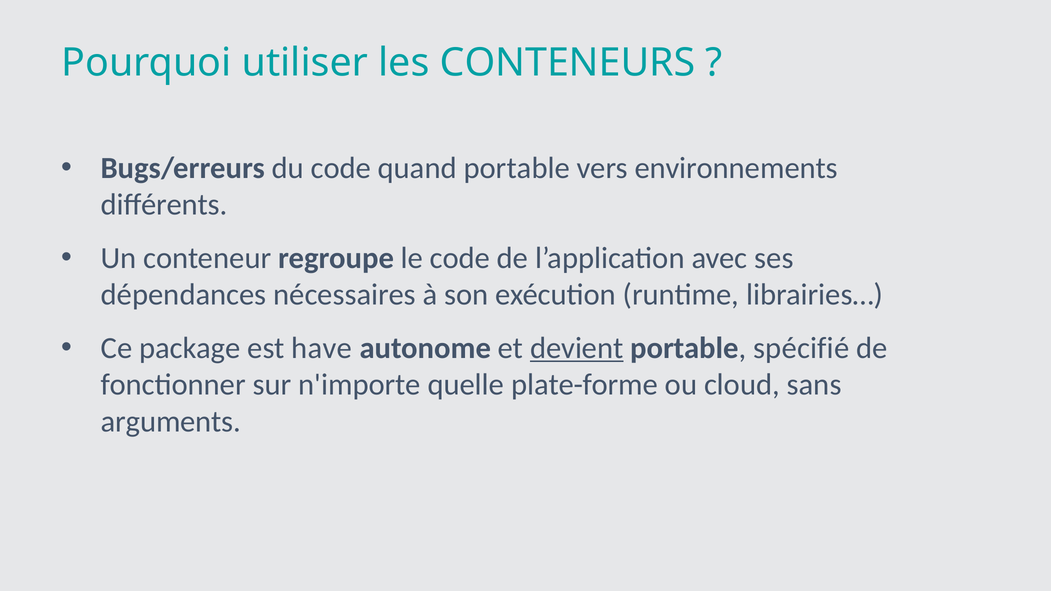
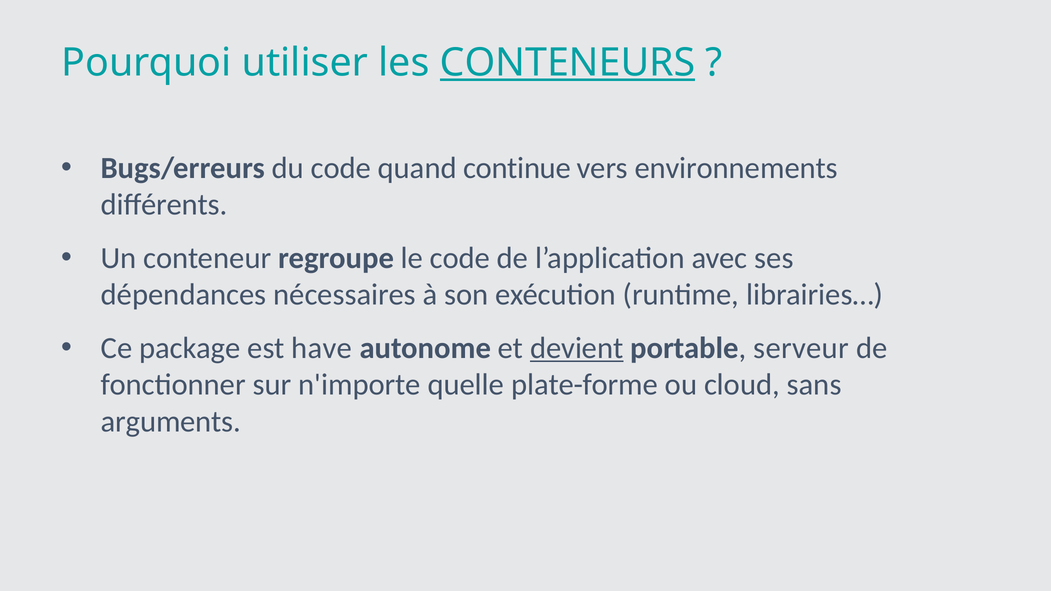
CONTENEURS underline: none -> present (568, 63)
quand portable: portable -> continue (517, 168)
spécifié: spécifié -> serveur (801, 348)
